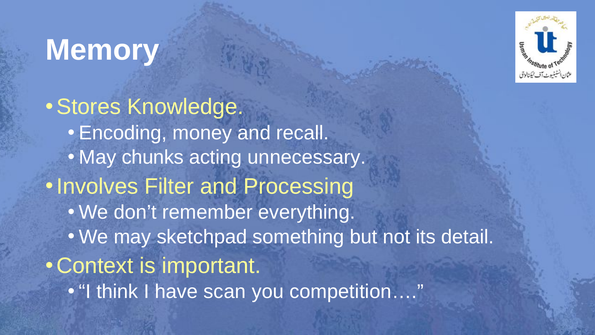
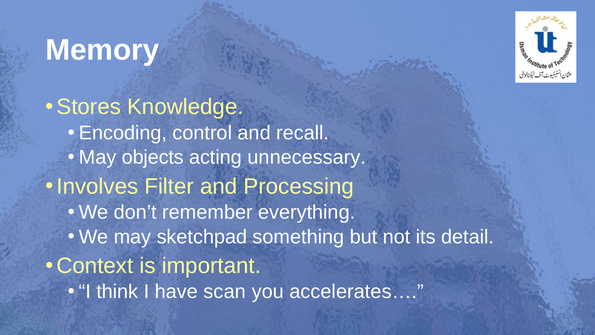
money: money -> control (202, 133)
chunks: chunks -> objects (153, 157)
competition…: competition… -> accelerates… (357, 291)
